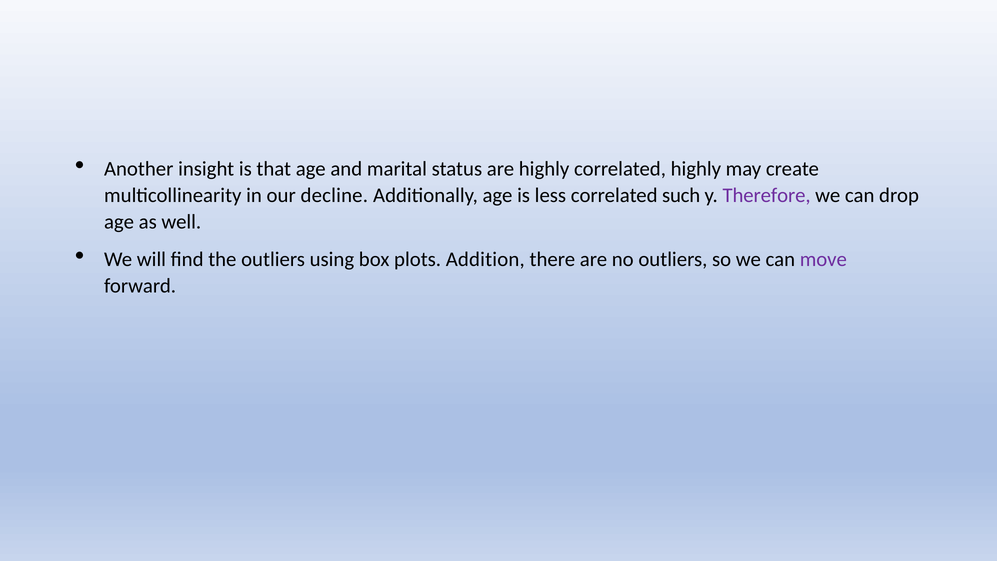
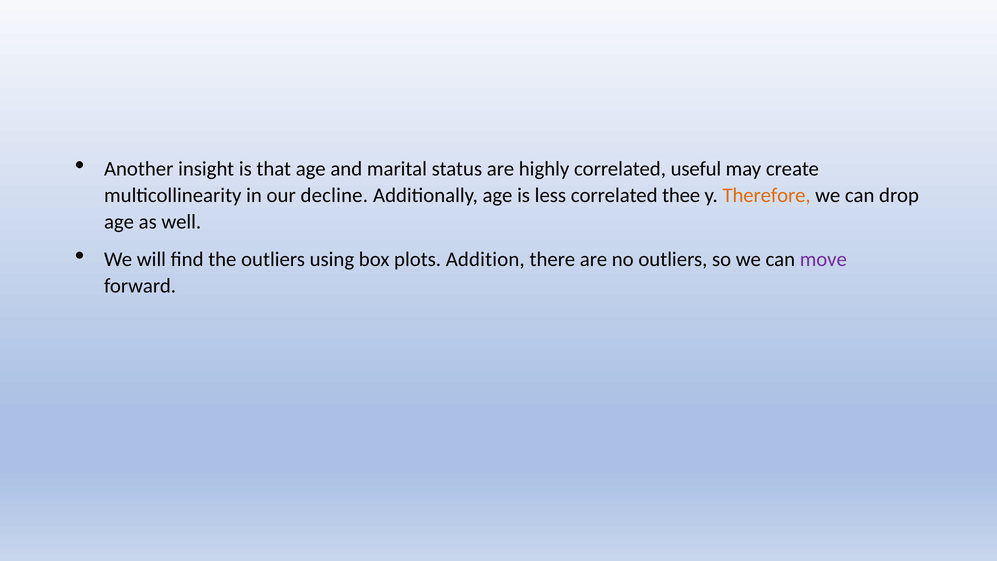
correlated highly: highly -> useful (696, 169)
such: such -> thee (681, 195)
Therefore colour: purple -> orange (767, 195)
